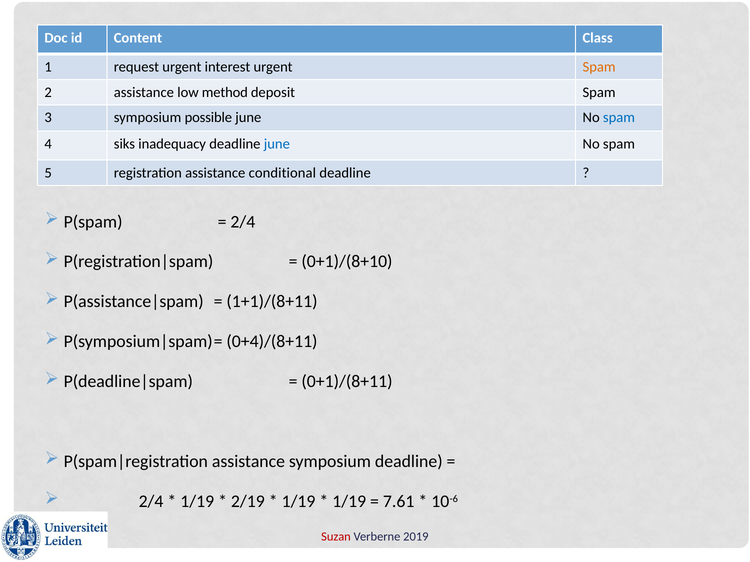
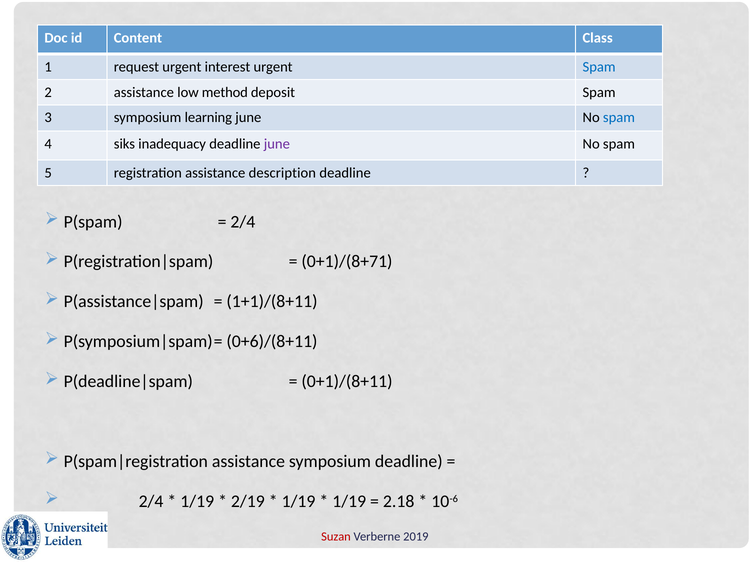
Spam colour: orange -> blue (599, 67)
possible: possible -> learning (208, 118)
june colour: blue -> purple (277, 144)
conditional: conditional -> description (282, 173)
0+1)/(8+10: 0+1)/(8+10 -> 0+1)/(8+71 (347, 262)
0+4)/(8+11: 0+4)/(8+11 -> 0+6)/(8+11 (272, 342)
7.61: 7.61 -> 2.18 (399, 502)
